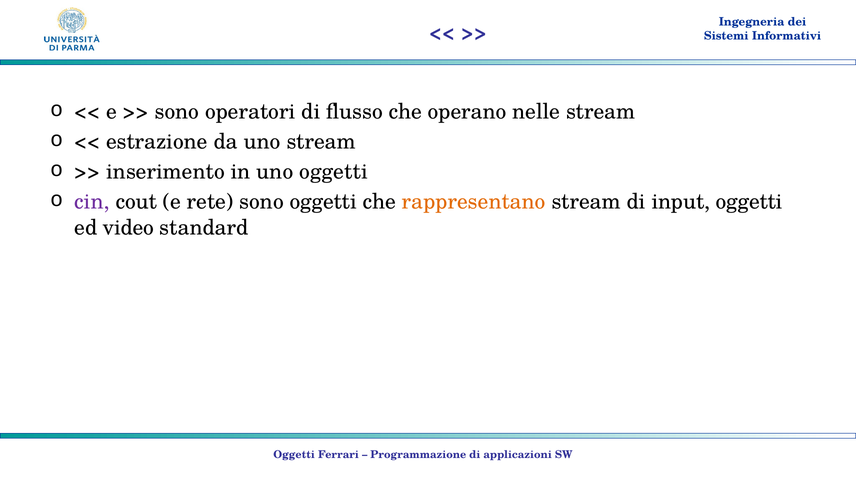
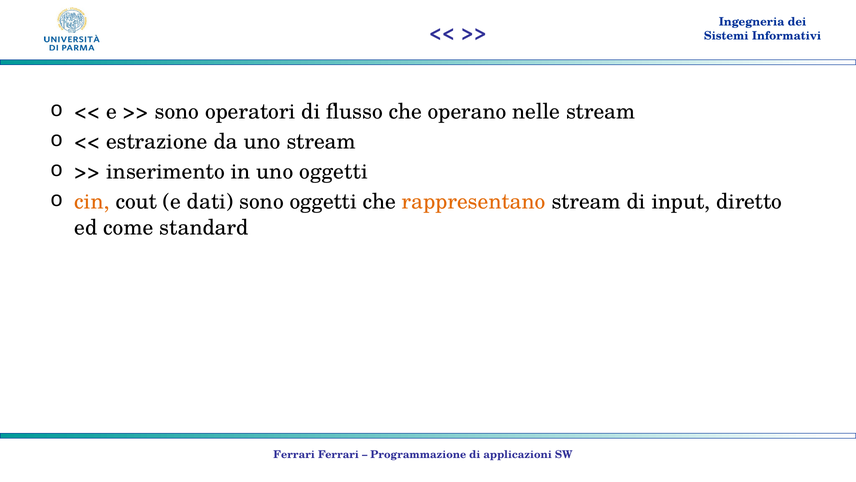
cin colour: purple -> orange (92, 202)
rete: rete -> dati (210, 202)
input oggetti: oggetti -> diretto (749, 202)
video: video -> come (128, 227)
Oggetti: Oggetti -> Ferrari (294, 454)
